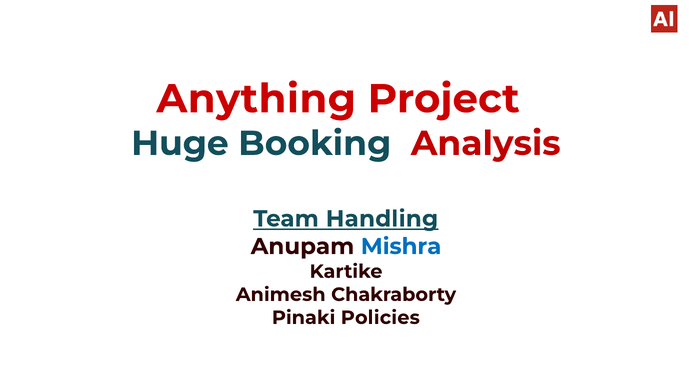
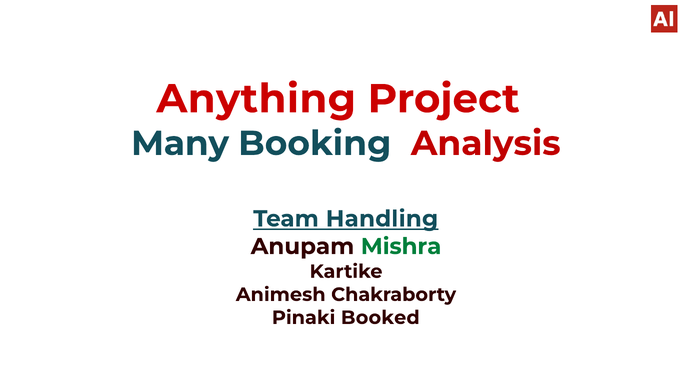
Huge: Huge -> Many (180, 144)
Mishra colour: blue -> green (401, 247)
Policies: Policies -> Booked (380, 318)
